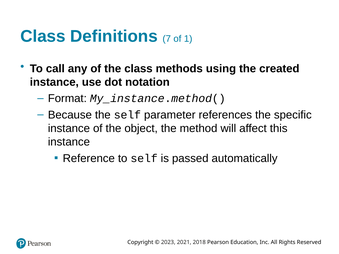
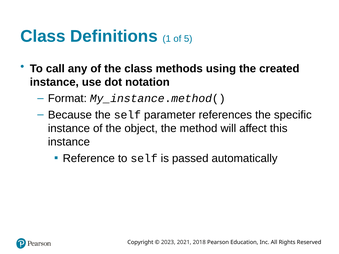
7: 7 -> 1 (167, 39)
1: 1 -> 5 (188, 39)
